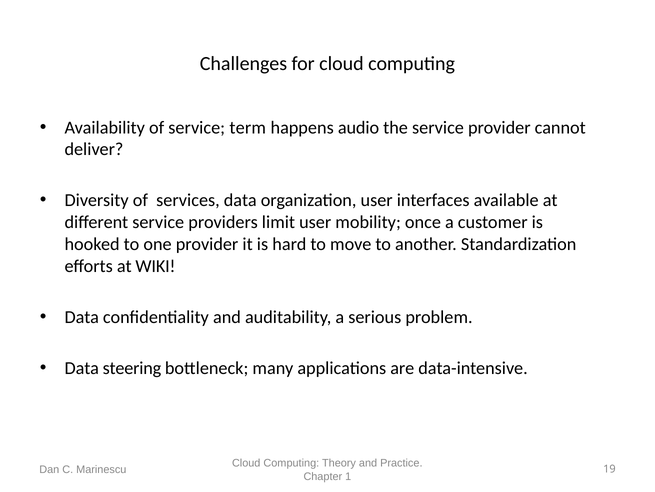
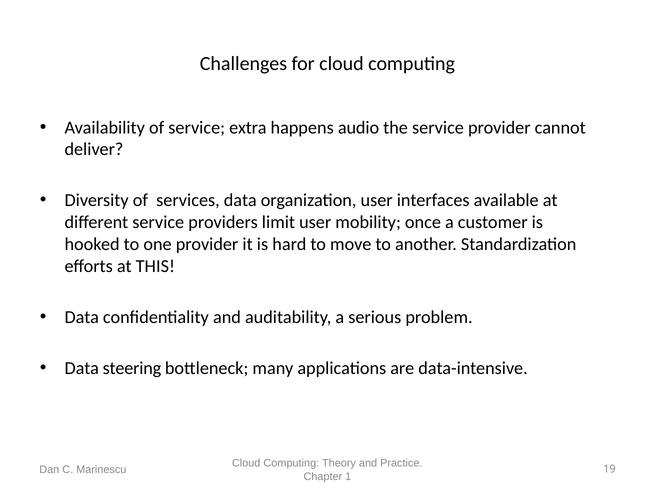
term: term -> extra (248, 127)
WIKI: WIKI -> THIS (155, 266)
